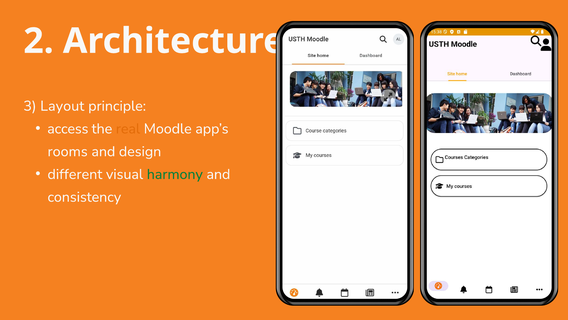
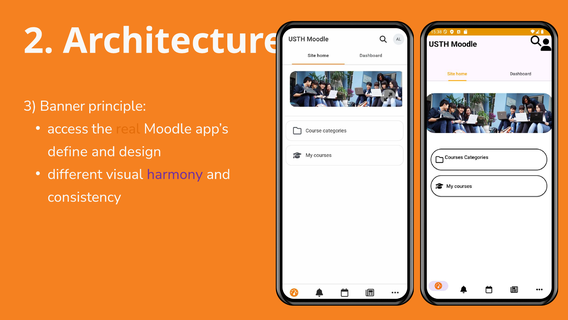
Layout: Layout -> Banner (62, 106)
rooms: rooms -> define (68, 151)
harmony colour: green -> purple (175, 174)
